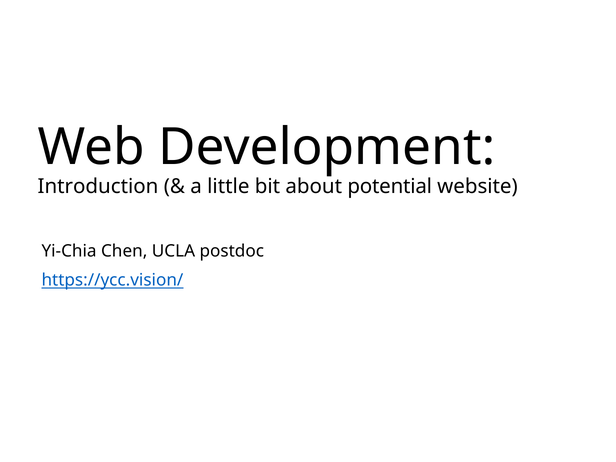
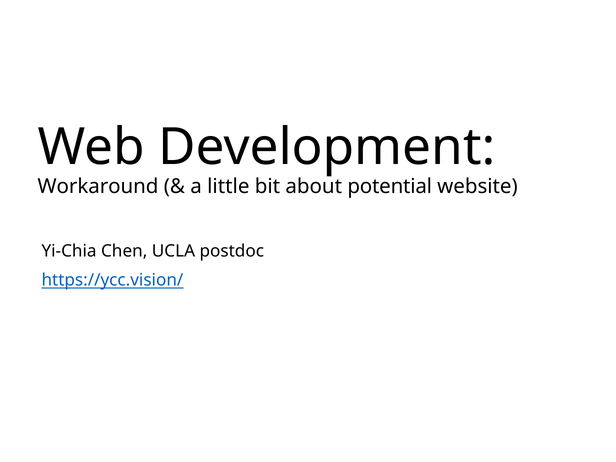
Introduction: Introduction -> Workaround (98, 186)
